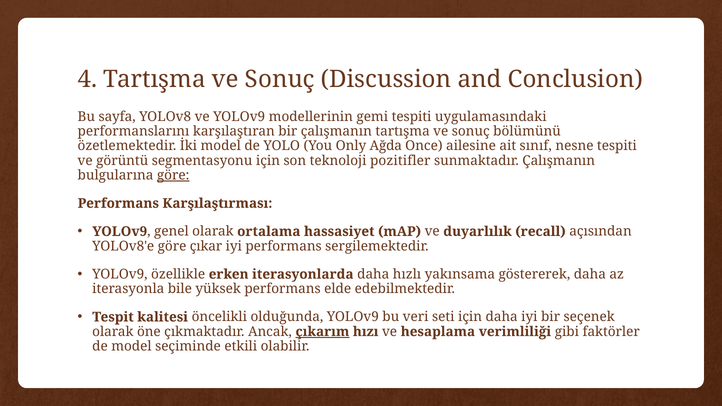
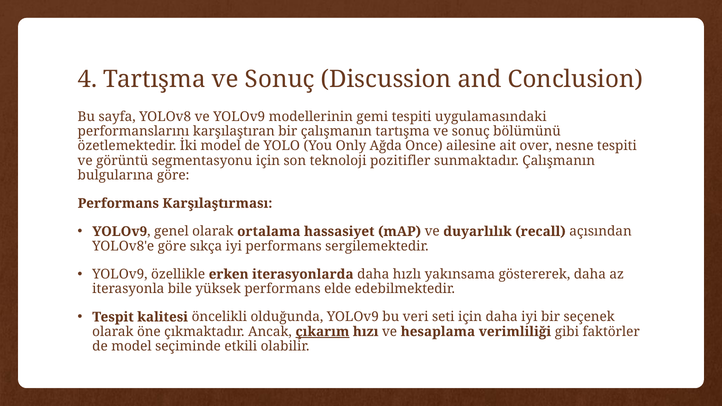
sınıf: sınıf -> over (536, 146)
göre underline: present -> none (173, 175)
çıkar: çıkar -> sıkça (206, 246)
